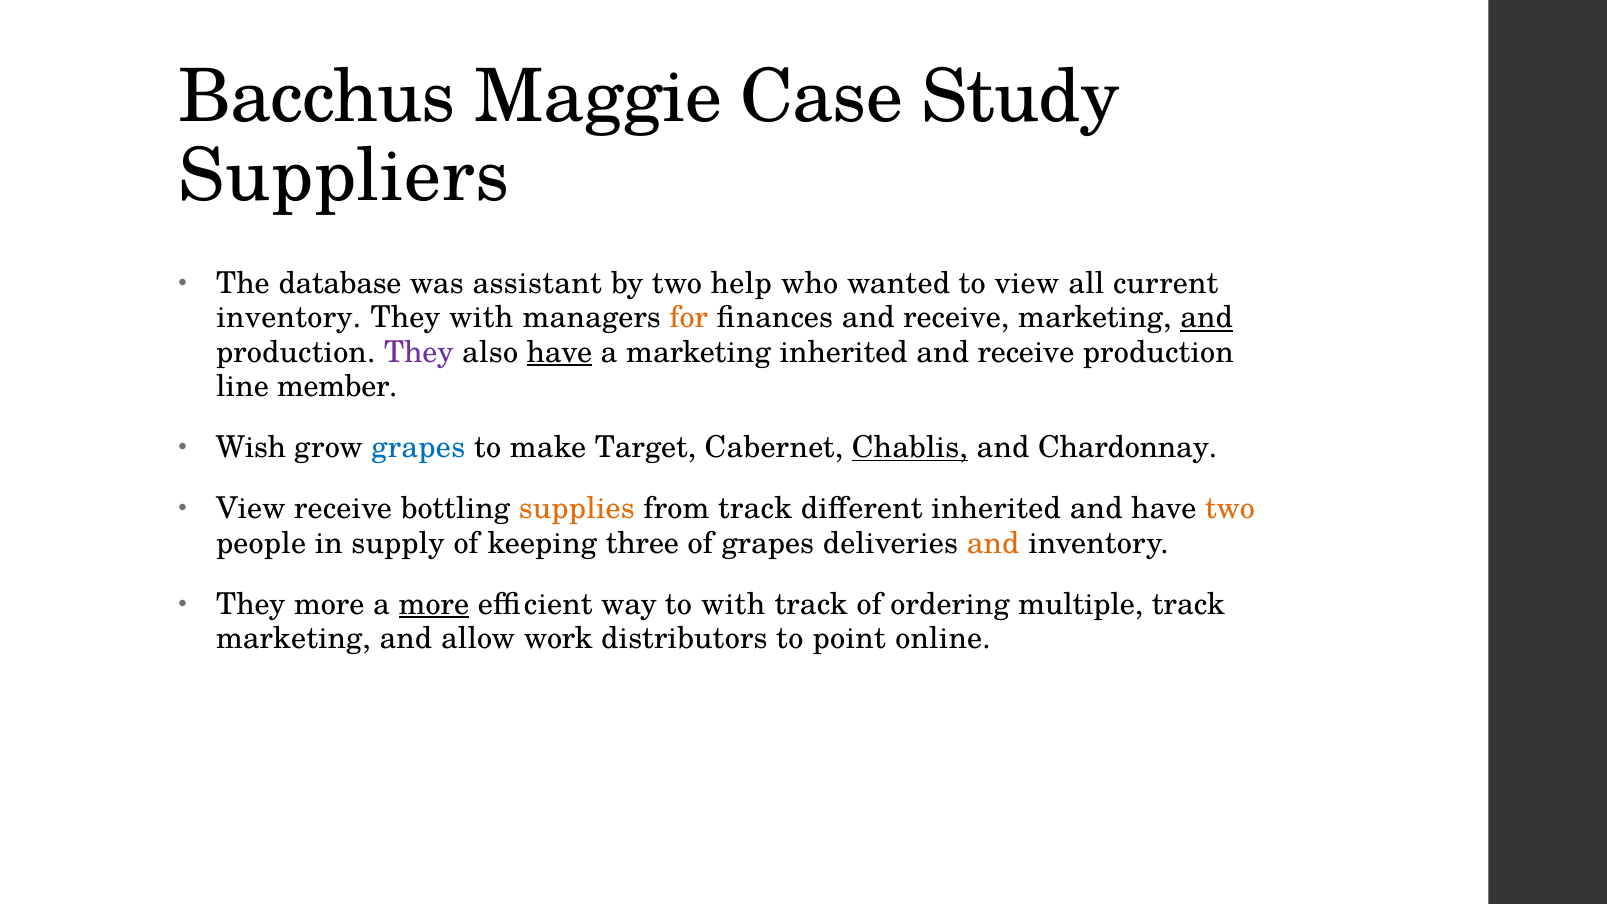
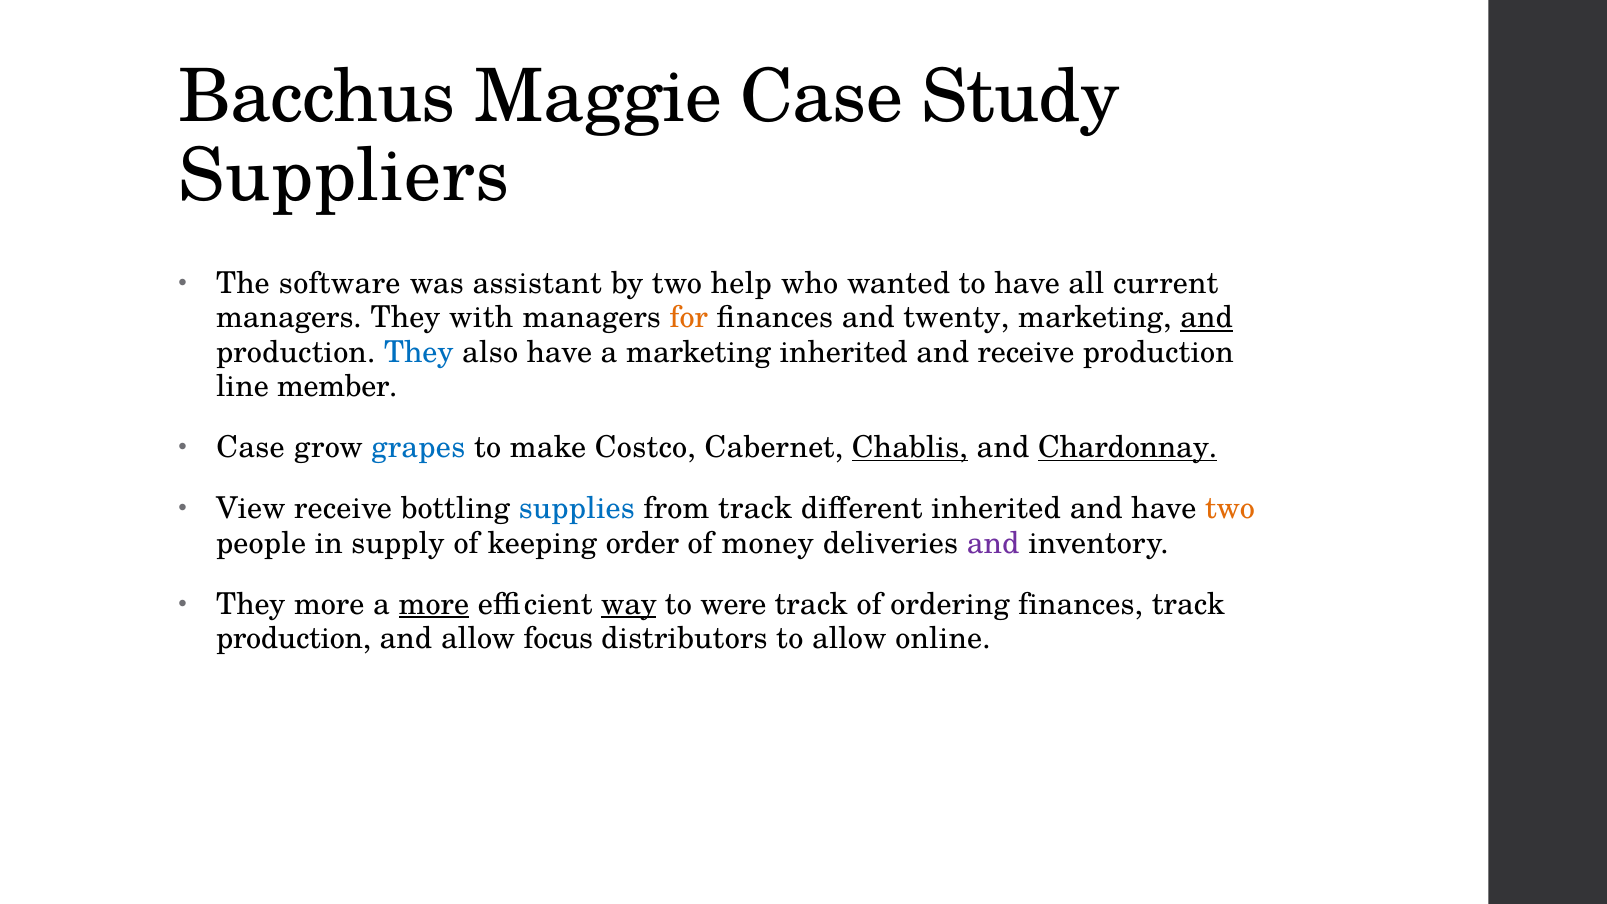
database: database -> software (340, 283)
to view: view -> have (1027, 283)
inventory: inventory -> managers (289, 318)
finances and receive: receive -> twenty (956, 318)
They colour: purple -> blue (419, 352)
have underline: present -> none (559, 352)
Wish: Wish -> Case (251, 448)
Target: Target -> Costco (645, 448)
Chardonnay underline: none -> present (1128, 448)
supplies colour: orange -> blue (577, 509)
three: three -> order (642, 543)
of grapes: grapes -> money (768, 543)
and colour: orange -> purple (993, 543)
way underline: none -> present (629, 604)
to with: with -> were (733, 604)
ordering multiple: multiple -> finances (1081, 604)
marketing: marketing -> production (294, 639)
work: work -> focus (558, 639)
to point: point -> allow (849, 639)
